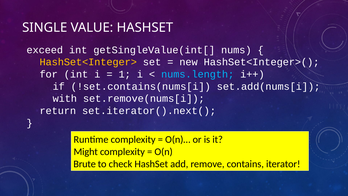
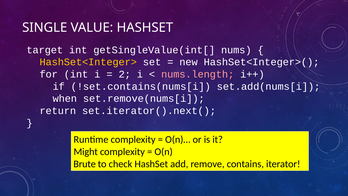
exceed: exceed -> target (45, 50)
1: 1 -> 2 (125, 74)
nums.length colour: light blue -> pink (198, 74)
with: with -> when (65, 98)
